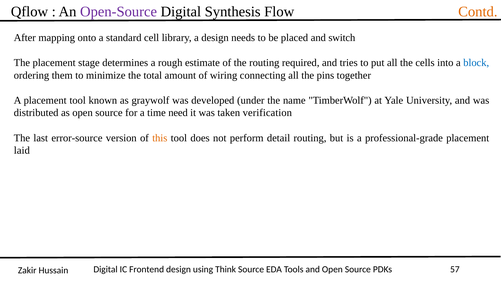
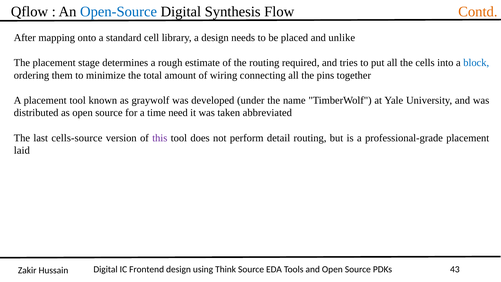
Open-Source colour: purple -> blue (119, 12)
switch: switch -> unlike (342, 38)
verification: verification -> abbreviated (267, 113)
error-source: error-source -> cells-source (77, 138)
this colour: orange -> purple (160, 138)
57: 57 -> 43 (455, 269)
